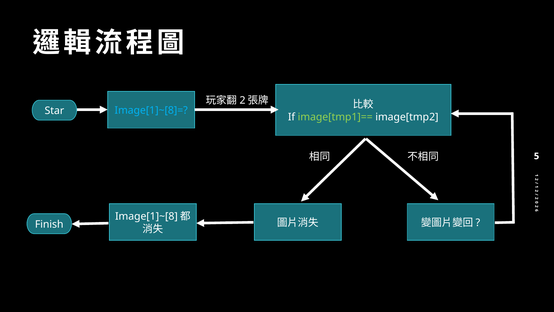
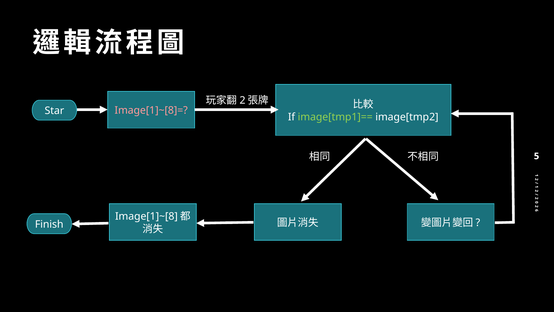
Image[1]~[8]= colour: light blue -> pink (151, 110)
